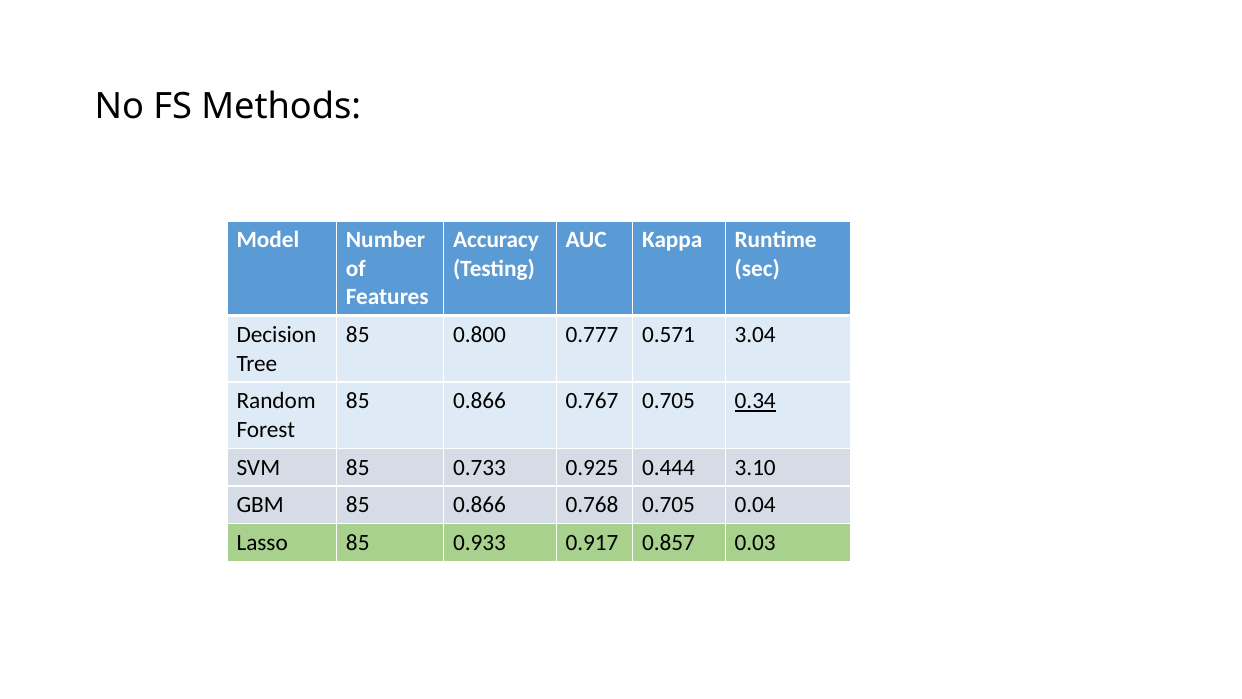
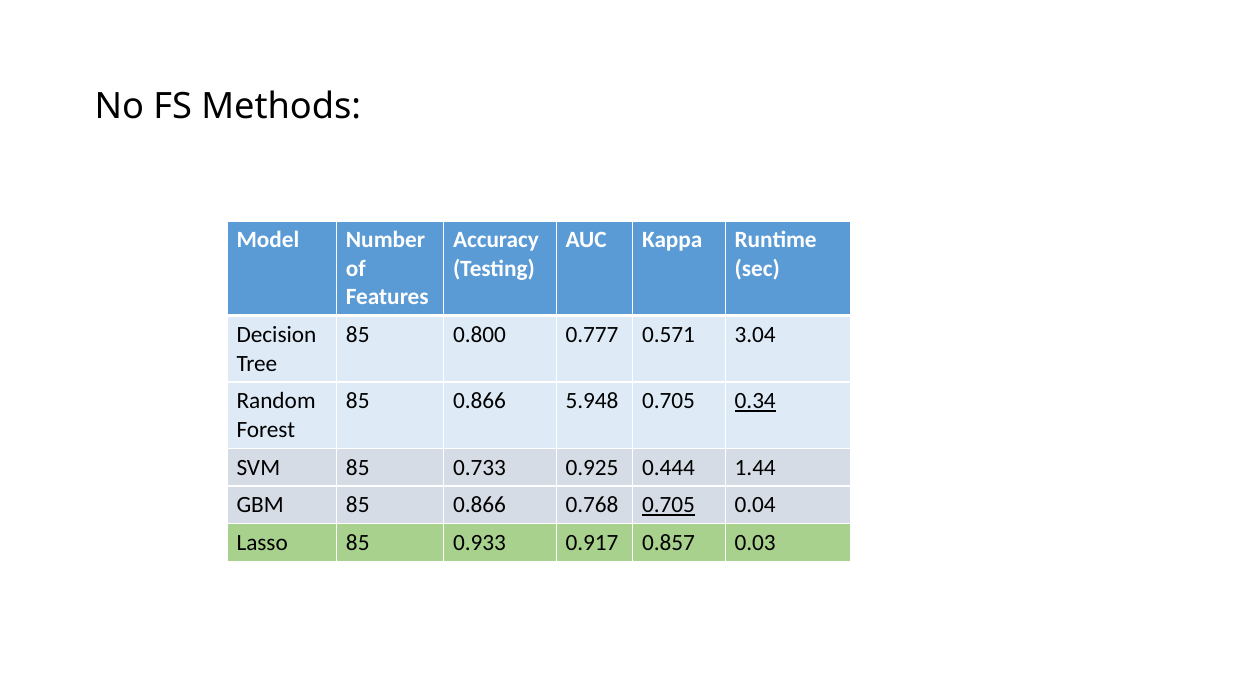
0.767: 0.767 -> 5.948 (592, 401)
3.10: 3.10 -> 1.44 (755, 467)
0.705 underline: none -> present (669, 505)
